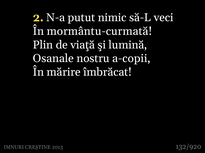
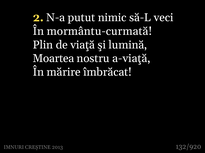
Osanale: Osanale -> Moartea (53, 59)
a-copii: a-copii -> a-viaţă (131, 59)
